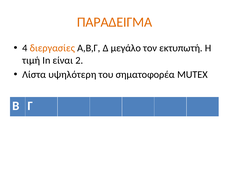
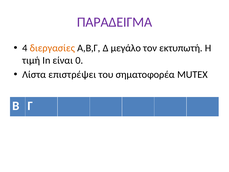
ΠΑΡΑΔΕΙΓΜΑ colour: orange -> purple (115, 22)
2: 2 -> 0 (79, 60)
υψηλότερη: υψηλότερη -> επιστρέψει (72, 75)
